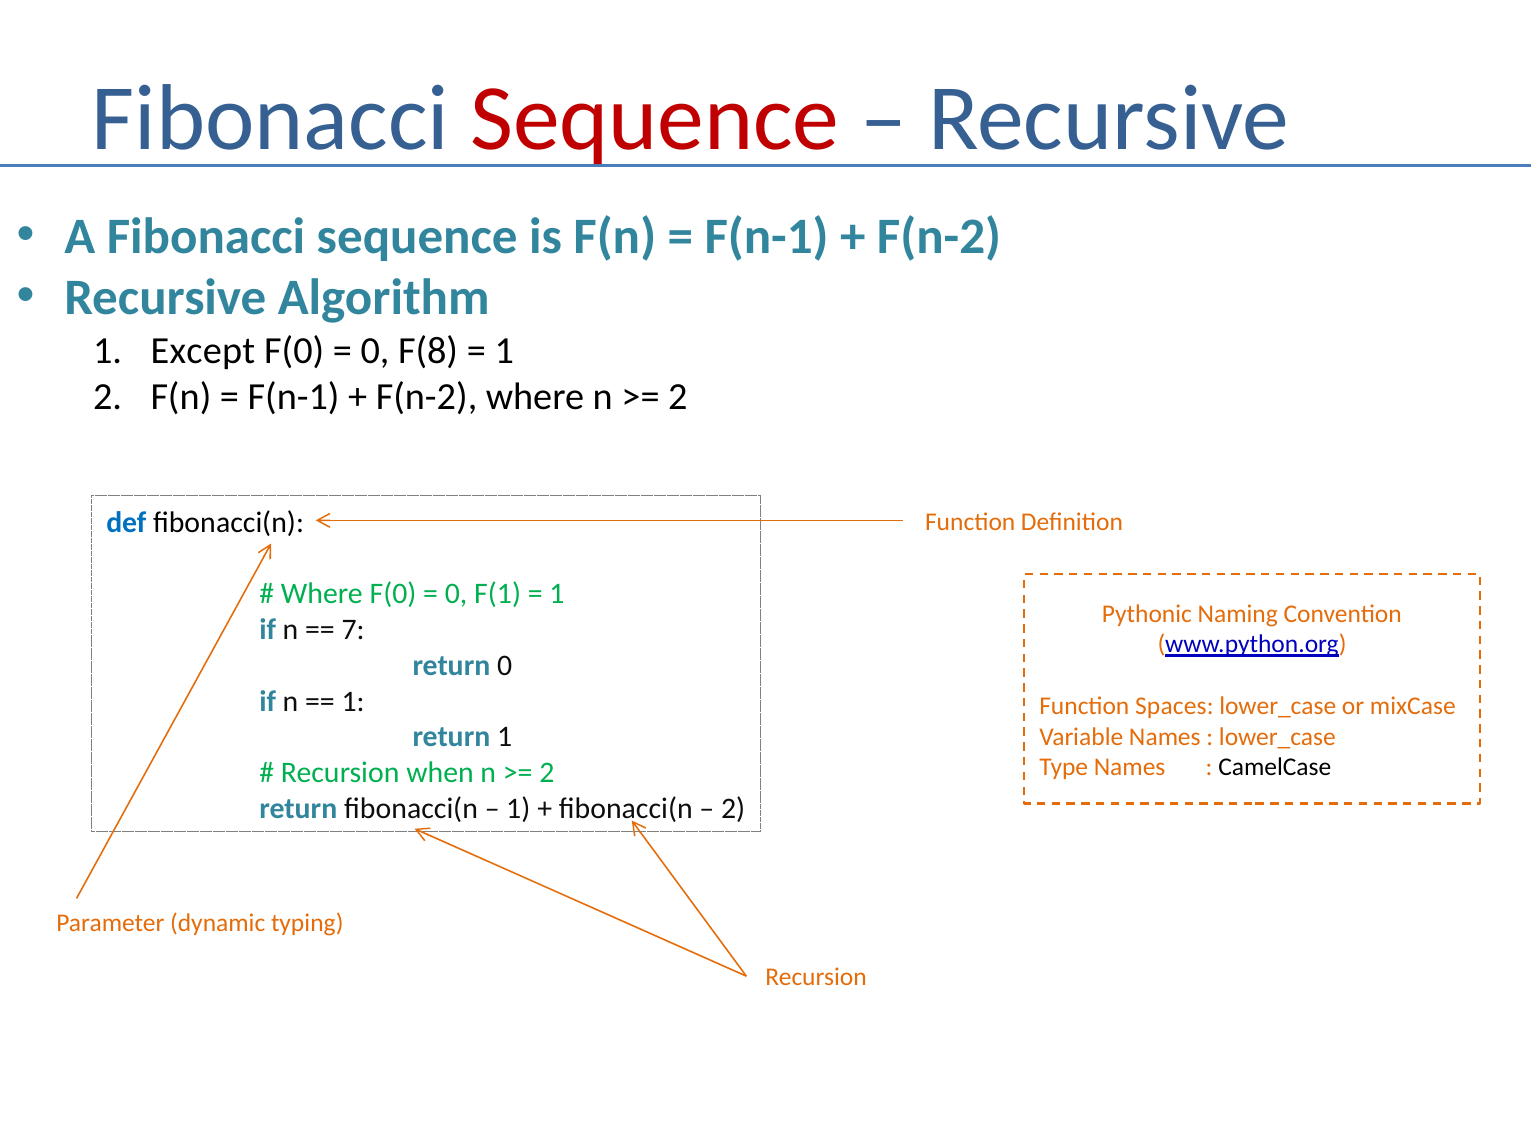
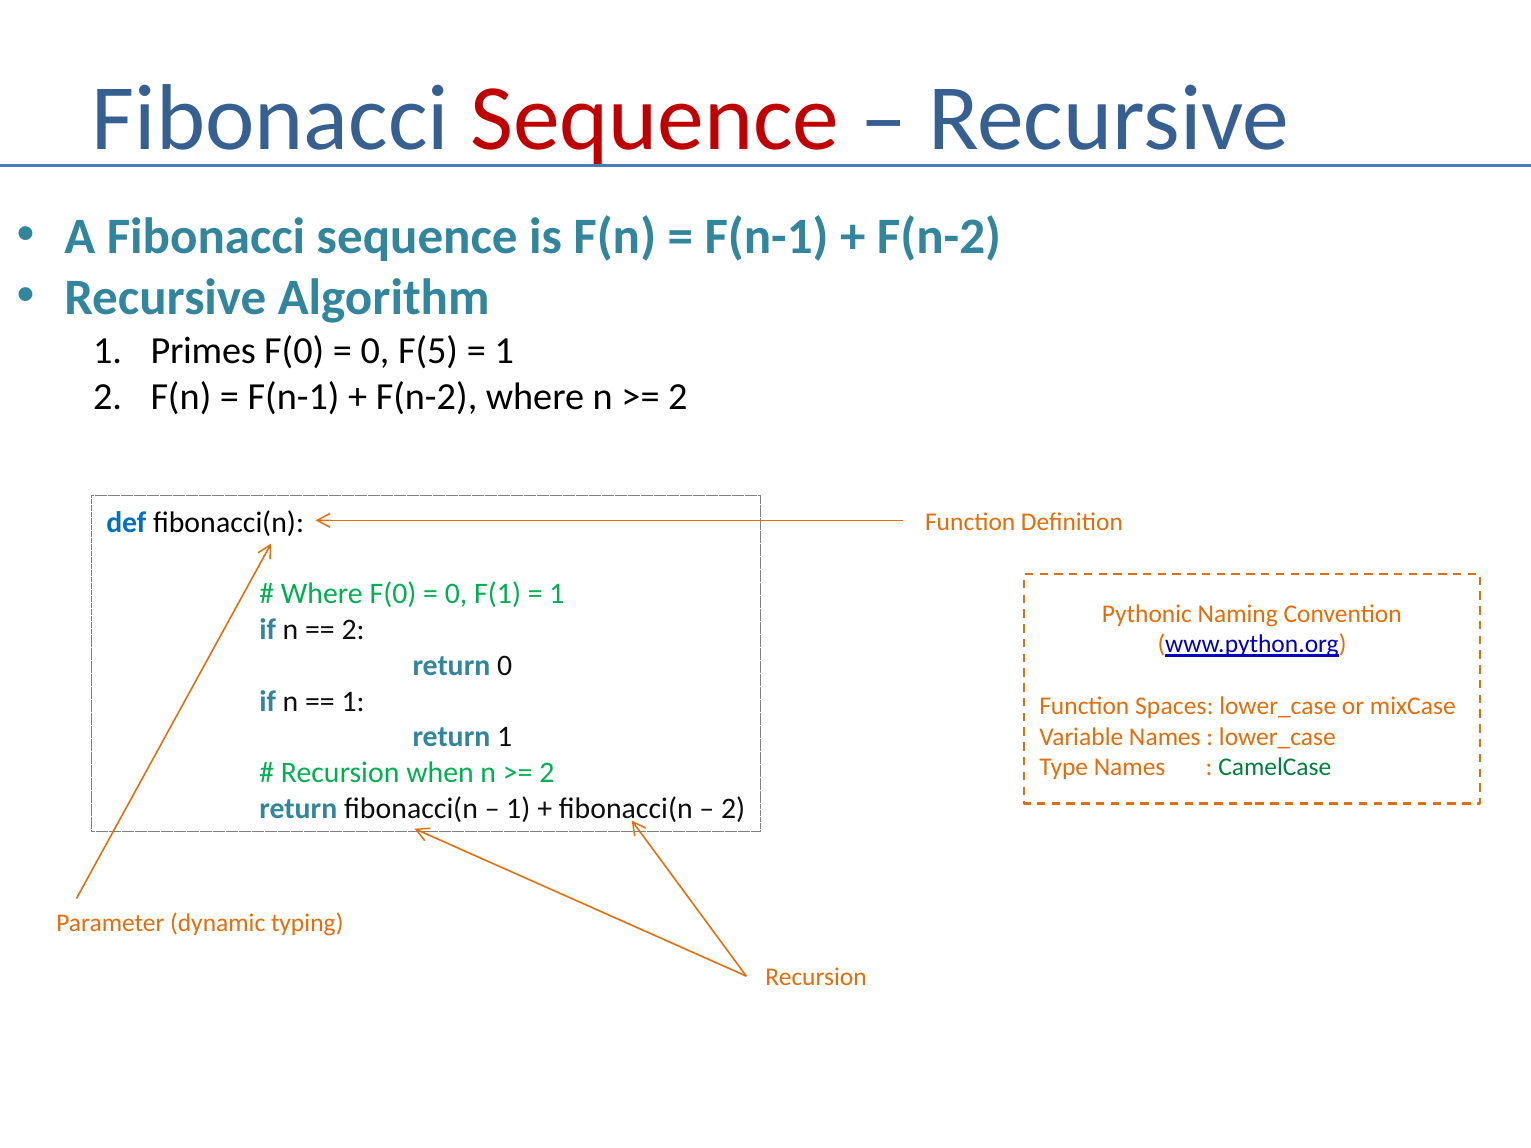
Except: Except -> Primes (203, 351)
F(8: F(8 -> F(5 (428, 351)
7: 7 -> 2 (353, 630)
CamelCase colour: black -> green (1275, 767)
